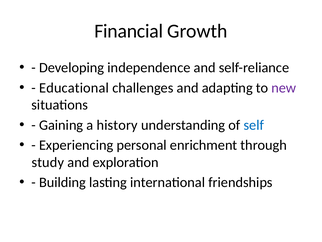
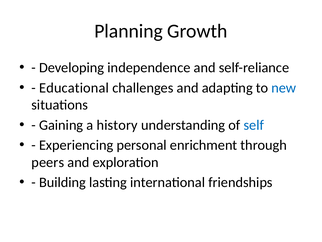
Financial: Financial -> Planning (129, 31)
new colour: purple -> blue (284, 88)
study: study -> peers (48, 162)
